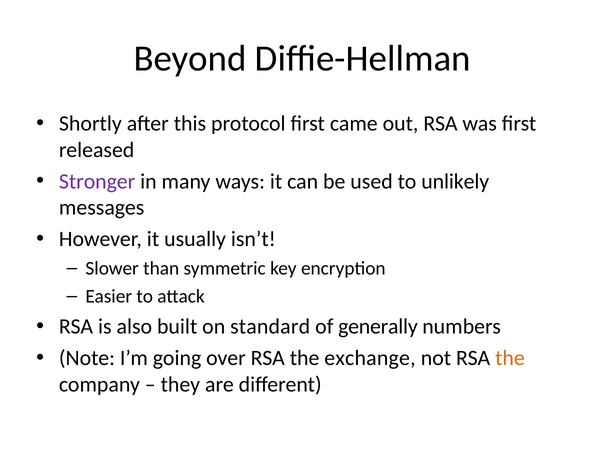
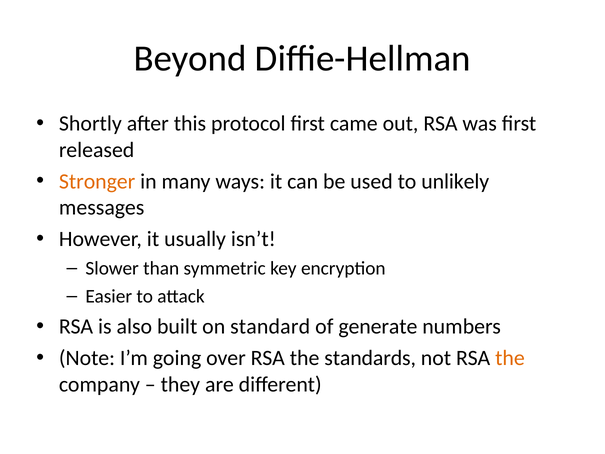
Stronger colour: purple -> orange (97, 181)
generally: generally -> generate (378, 326)
exchange: exchange -> standards (370, 358)
